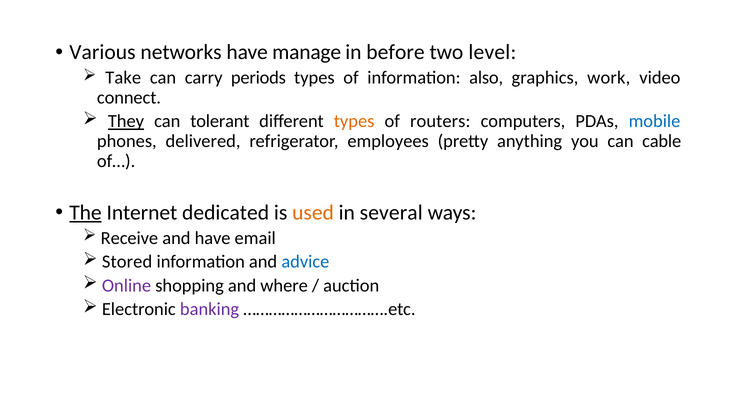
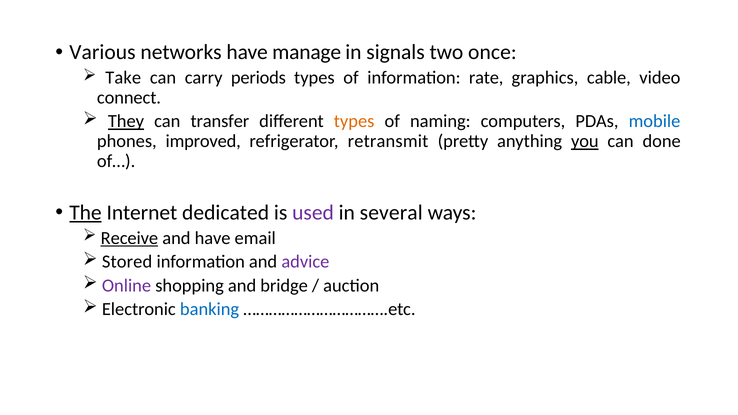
before: before -> signals (396, 52)
level: level -> once (492, 52)
also: also -> rate (486, 78)
work: work -> cable (609, 78)
tolerant: tolerant -> transfer (220, 121)
routers: routers -> naming (440, 121)
delivered: delivered -> improved (203, 141)
employees: employees -> retransmit (388, 141)
you underline: none -> present (585, 141)
cable: cable -> done (662, 141)
used colour: orange -> purple (313, 213)
Receive underline: none -> present (129, 238)
advice colour: blue -> purple (305, 262)
where: where -> bridge (284, 285)
banking colour: purple -> blue (210, 309)
